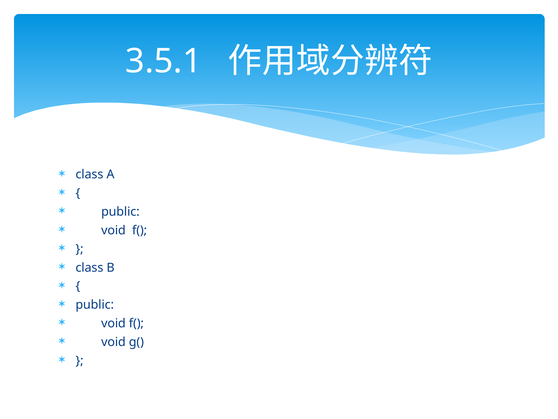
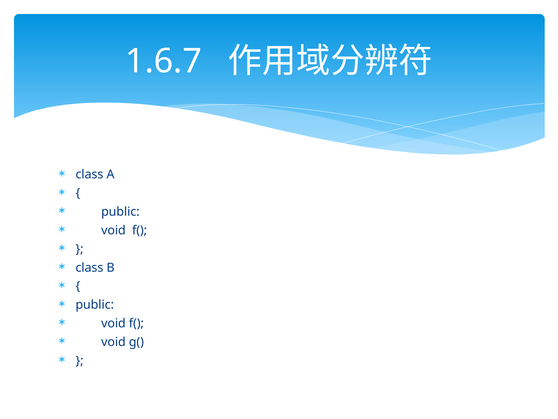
3.5.1: 3.5.1 -> 1.6.7 (164, 61)
